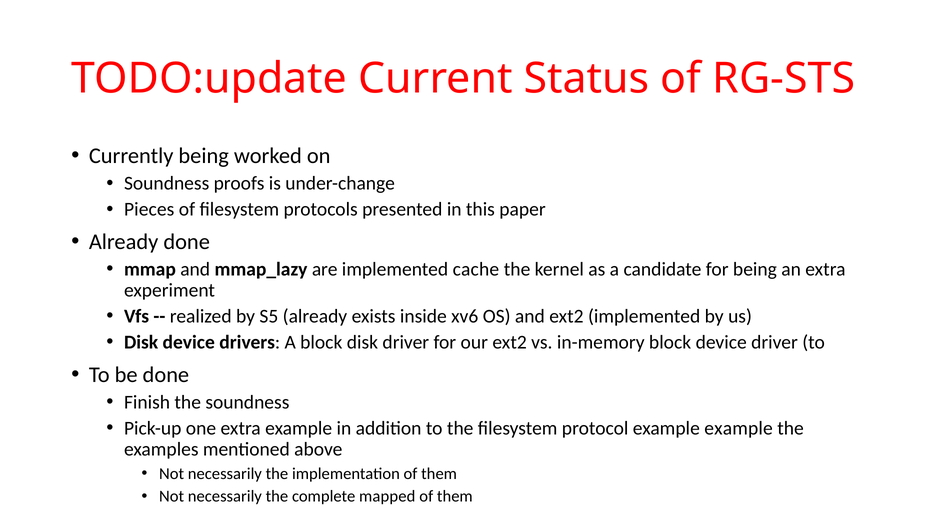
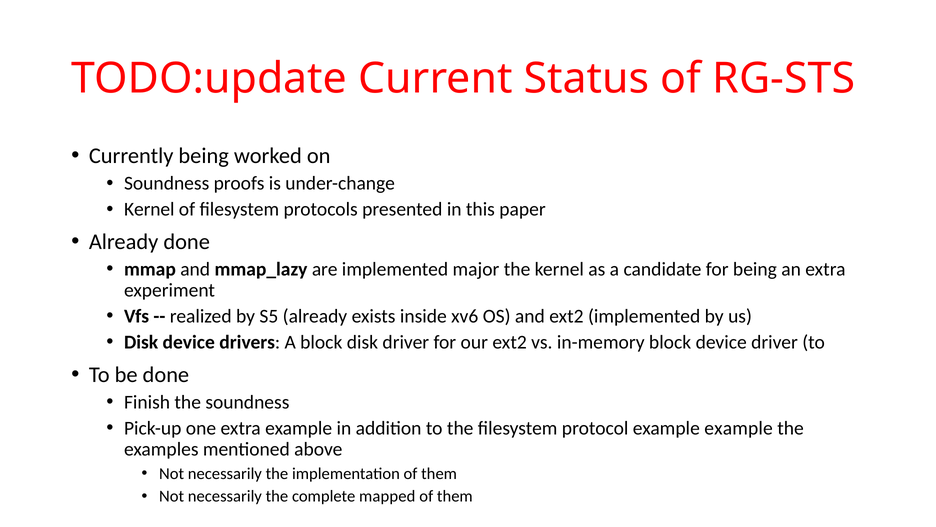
Pieces: Pieces -> Kernel (149, 209)
cache: cache -> major (476, 269)
